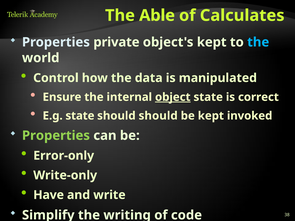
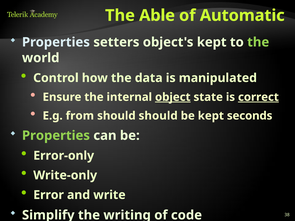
Calculates: Calculates -> Automatic (242, 15)
private: private -> setters (116, 42)
the colour: light blue -> light green (258, 42)
correct underline: none -> present (258, 97)
E.g state: state -> from (80, 116)
invoked: invoked -> seconds (250, 116)
Have: Have -> Error (49, 195)
